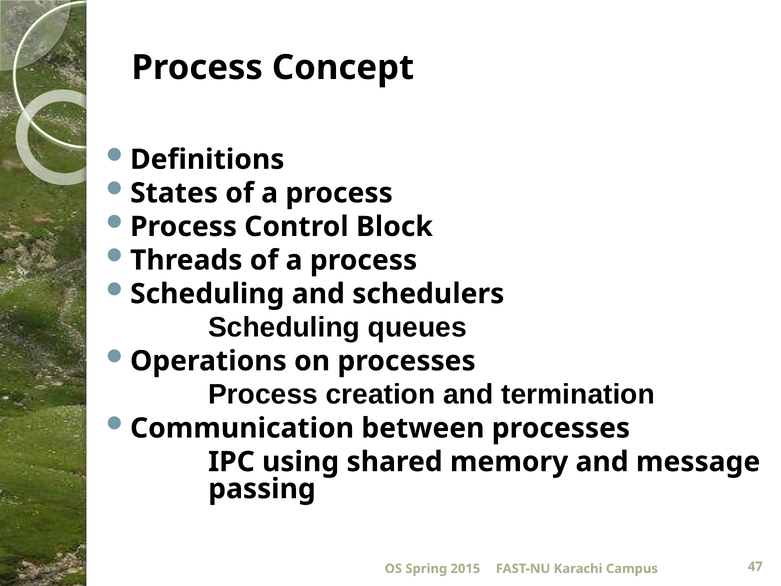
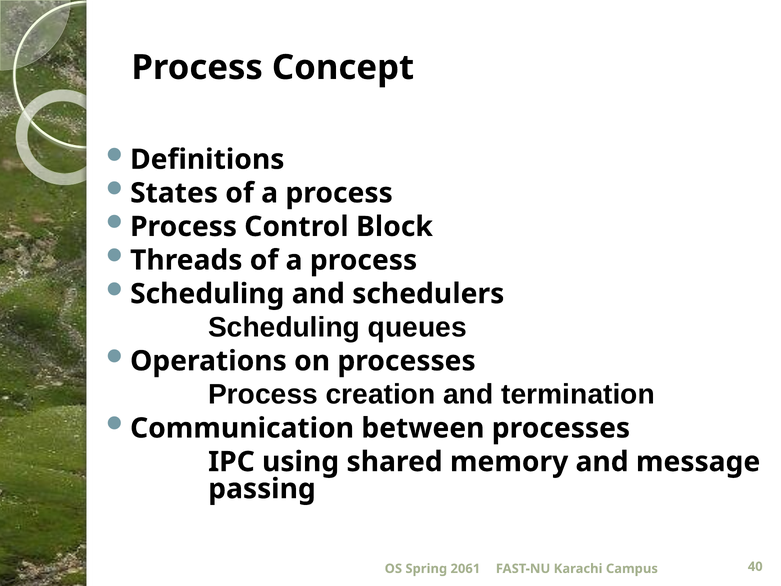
2015: 2015 -> 2061 (465, 568)
47: 47 -> 40 (755, 566)
